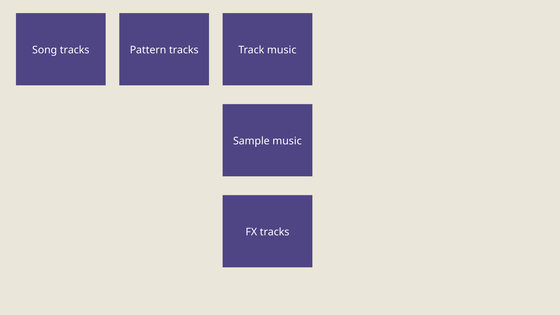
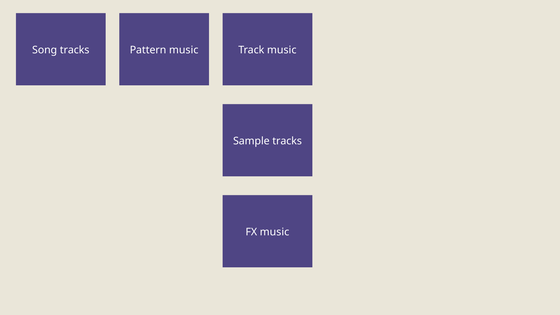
Pattern tracks: tracks -> music (184, 50)
Sample music: music -> tracks (287, 141)
FX tracks: tracks -> music (275, 232)
